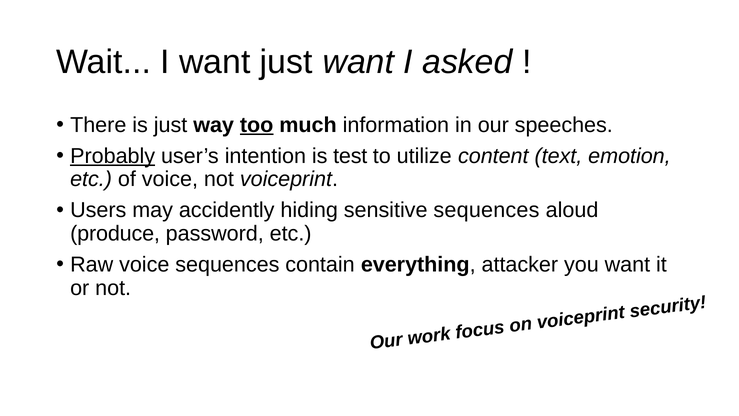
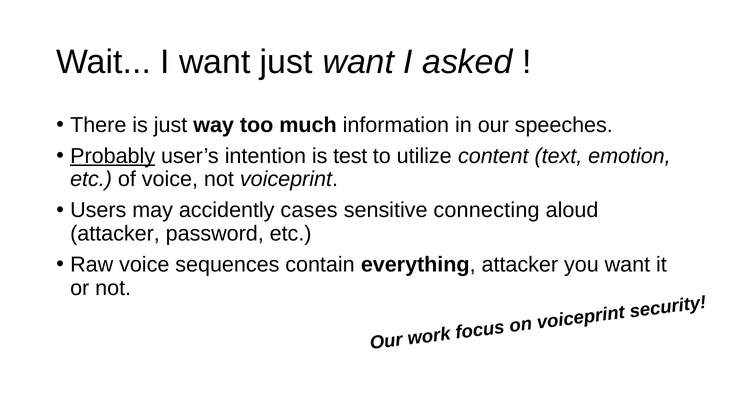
too underline: present -> none (257, 125)
hiding: hiding -> cases (309, 210)
sensitive sequences: sequences -> connecting (486, 210)
produce: produce -> attacker (115, 233)
